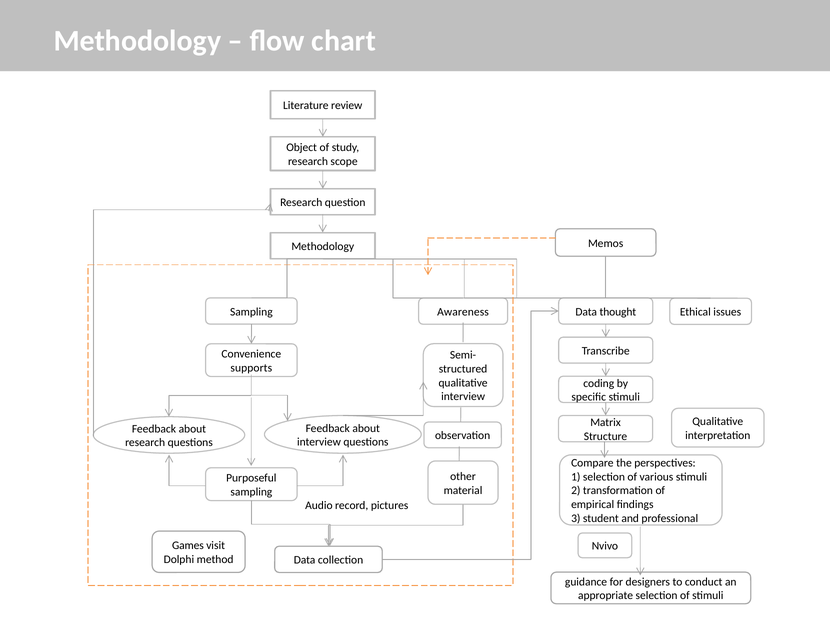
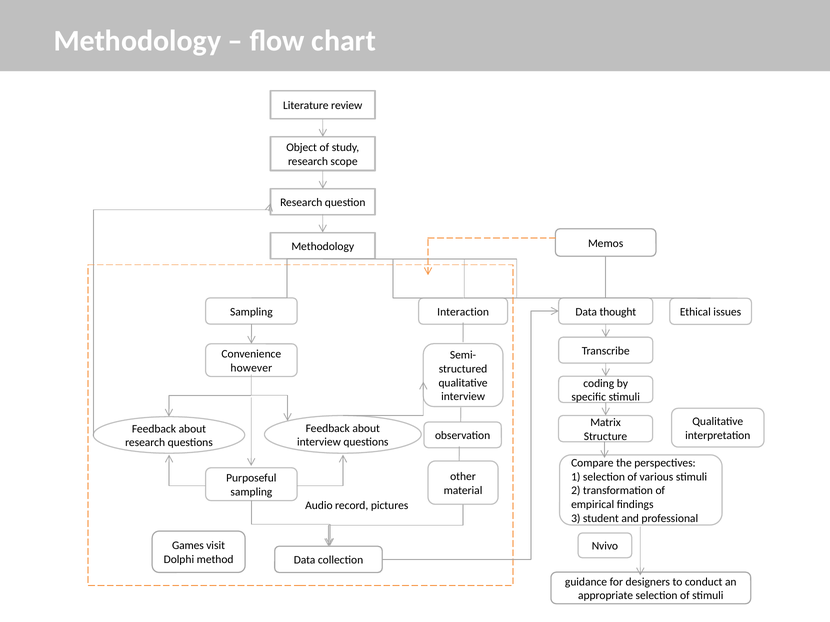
Awareness: Awareness -> Interaction (463, 312)
supports: supports -> however (251, 368)
